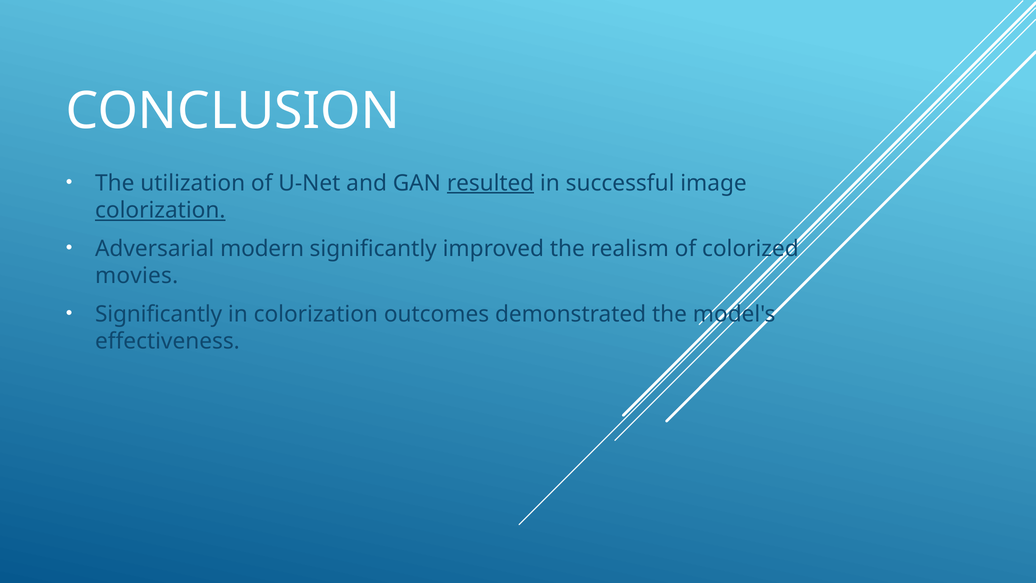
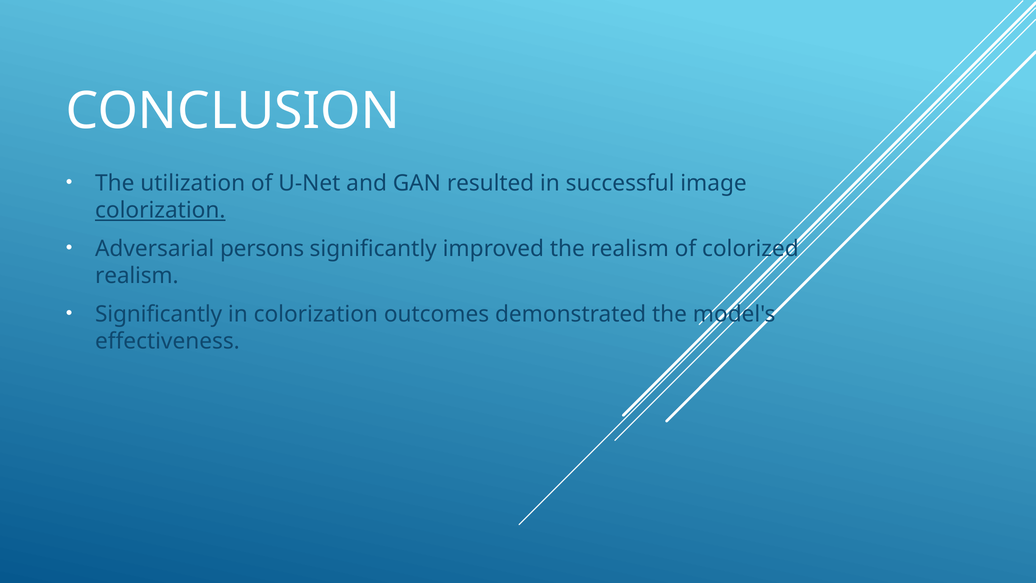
resulted underline: present -> none (491, 183)
modern: modern -> persons (262, 248)
movies: movies -> realism (137, 276)
